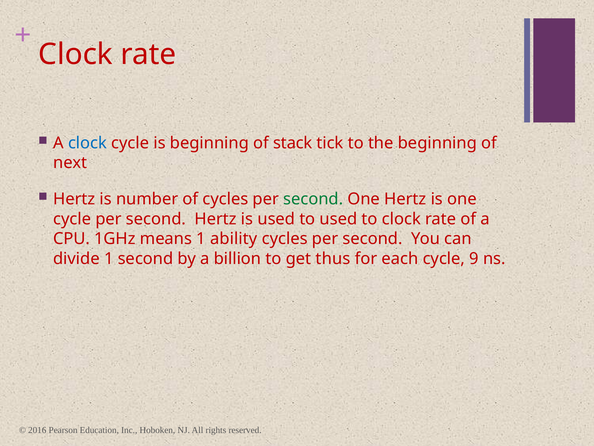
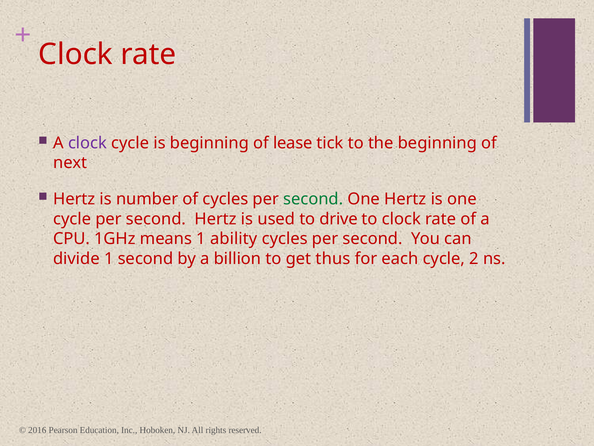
clock colour: blue -> purple (87, 143)
stack: stack -> lease (293, 143)
to used: used -> drive (339, 219)
9: 9 -> 2 (474, 258)
